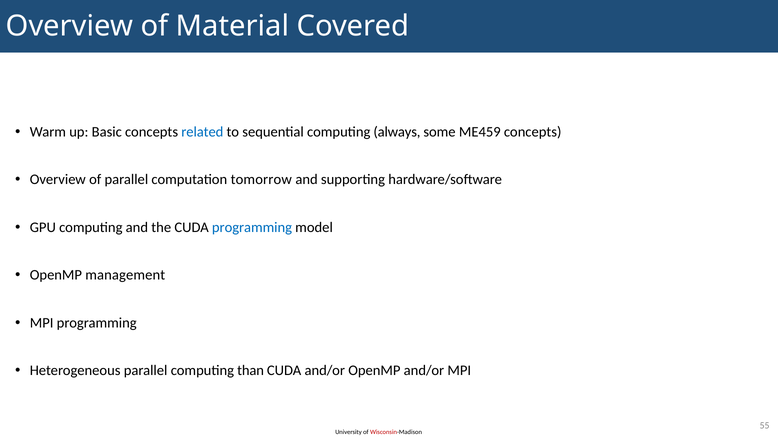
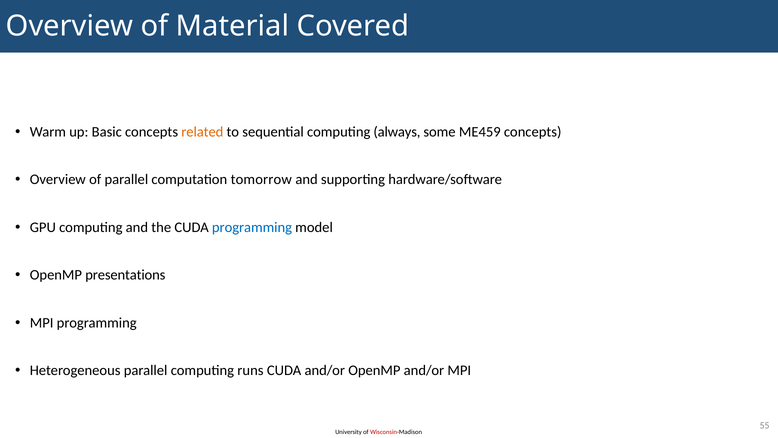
related colour: blue -> orange (202, 132)
management: management -> presentations (125, 275)
than: than -> runs (250, 370)
